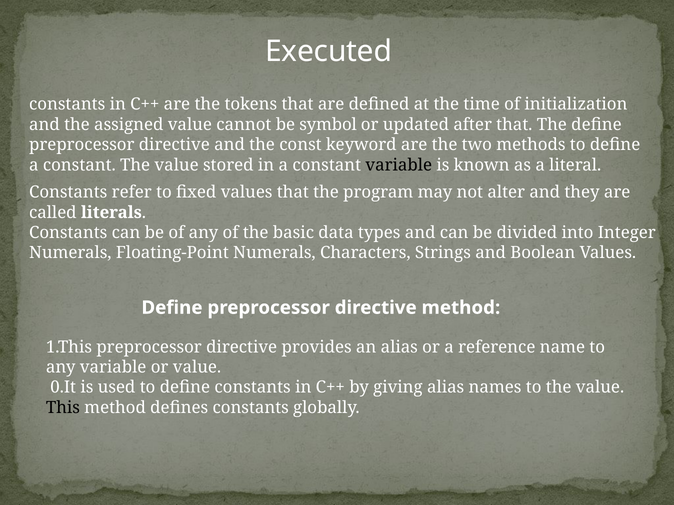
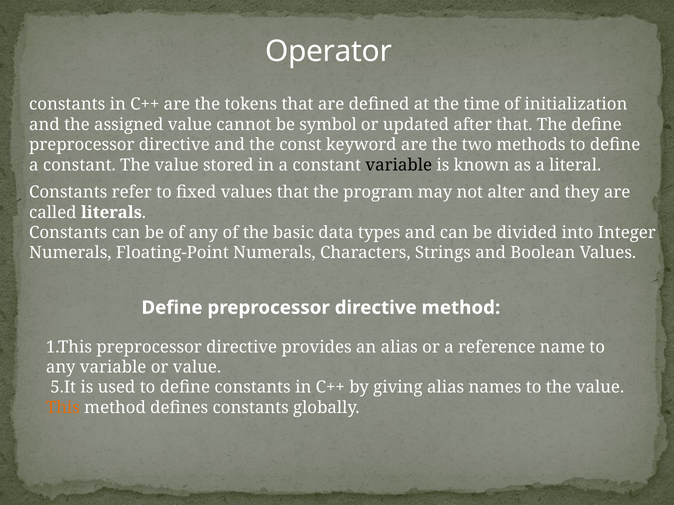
Executed: Executed -> Operator (329, 51)
0.It: 0.It -> 5.It (63, 388)
This colour: black -> orange (63, 408)
